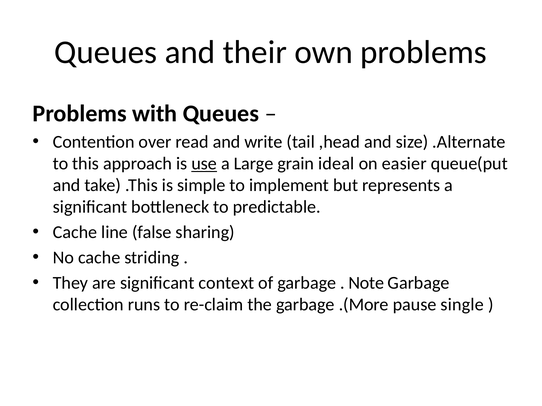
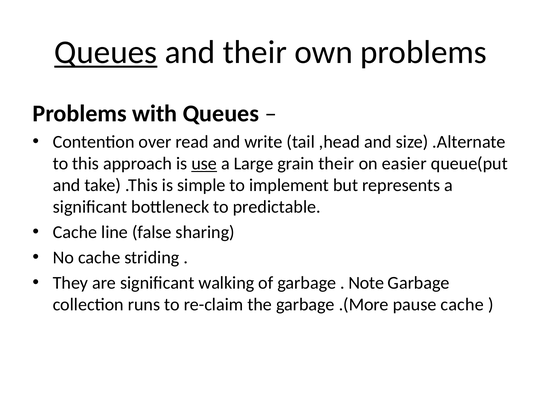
Queues underline: none -> present (106, 52)
grain ideal: ideal -> their (336, 164)
context: context -> walking (226, 283)
pause single: single -> cache (462, 305)
